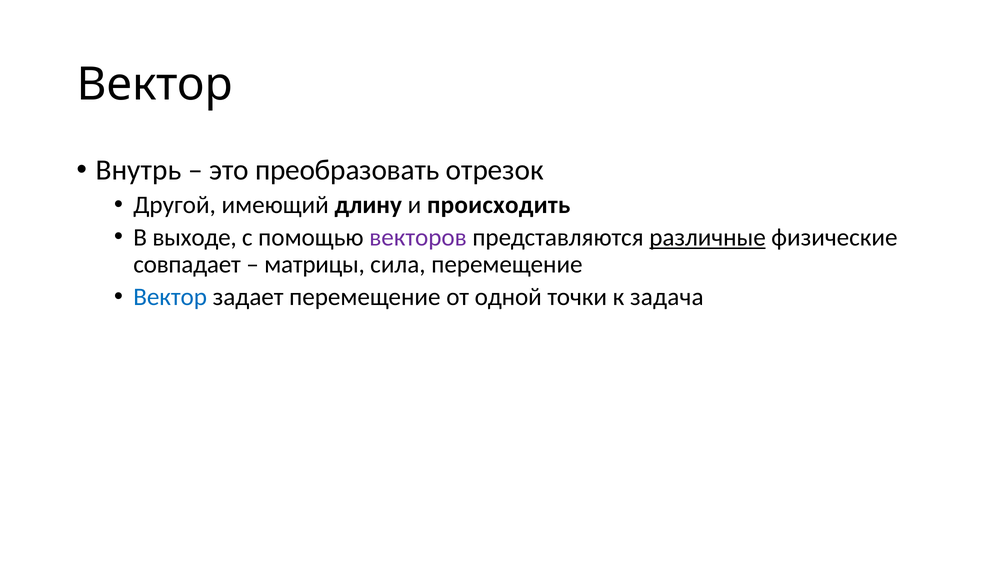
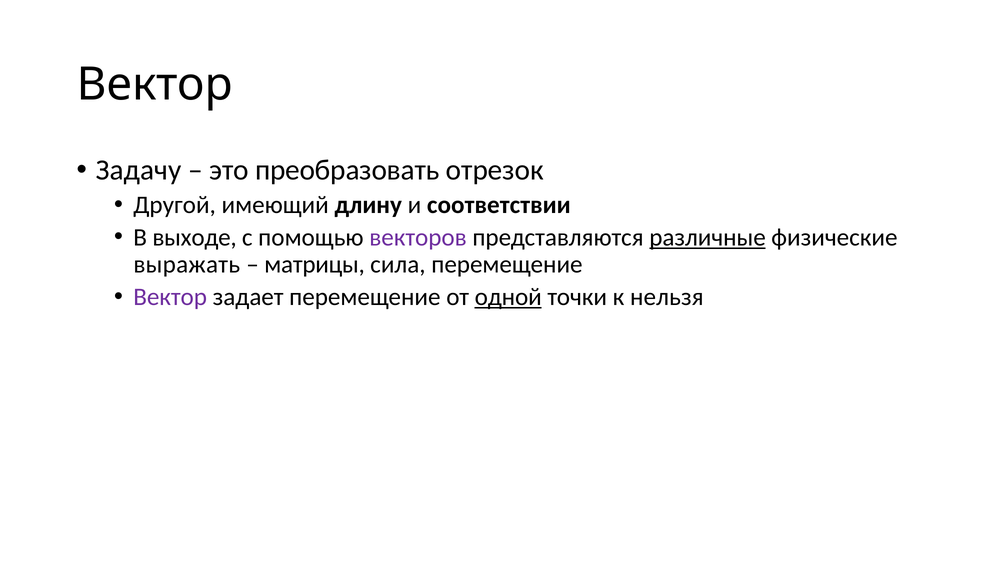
Внутрь: Внутрь -> Задачу (138, 170)
происходить: происходить -> соответствии (499, 205)
совпадает: совпадает -> выражать (187, 264)
Вектор colour: blue -> purple (170, 297)
одной underline: none -> present (508, 297)
задача: задача -> нельзя (667, 297)
